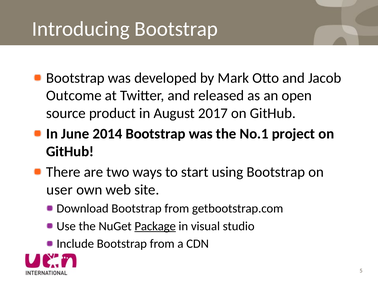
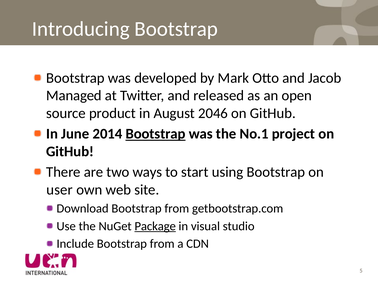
Outcome: Outcome -> Managed (74, 95)
2017: 2017 -> 2046 (213, 113)
Bootstrap underline: none -> present (156, 134)
